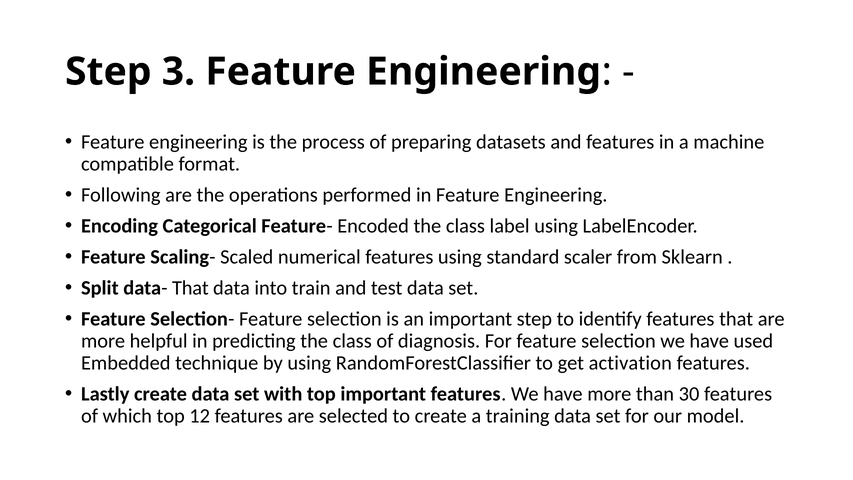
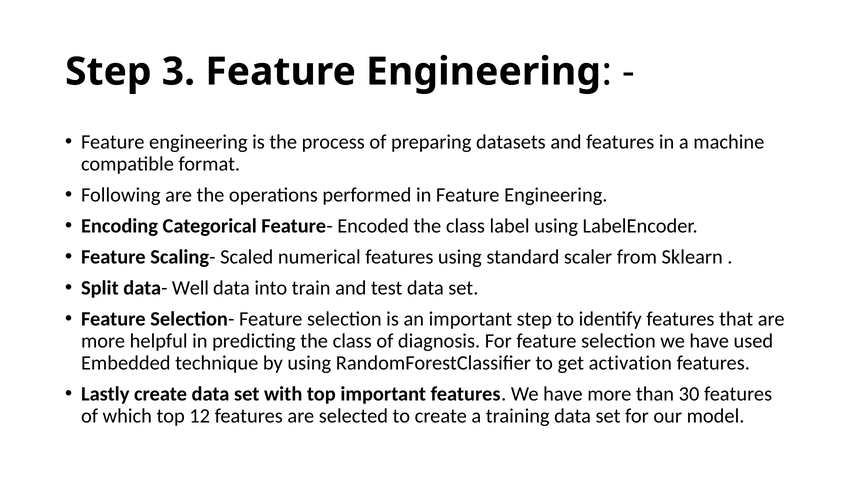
data- That: That -> Well (190, 288)
